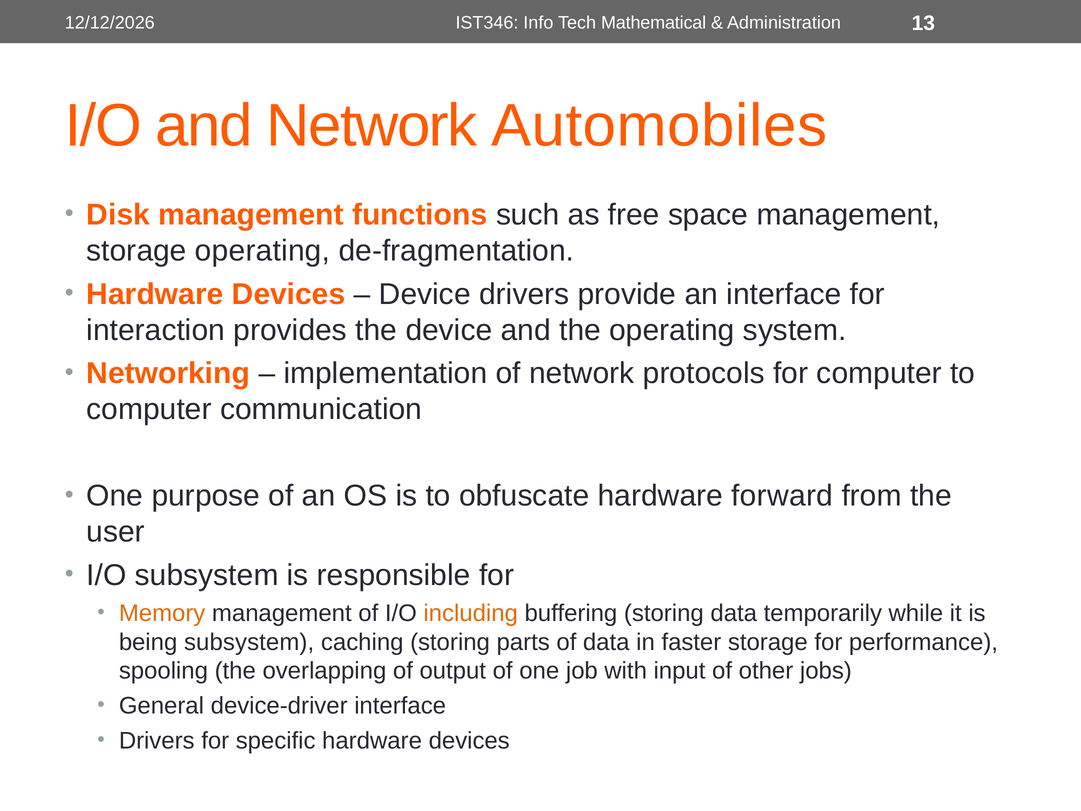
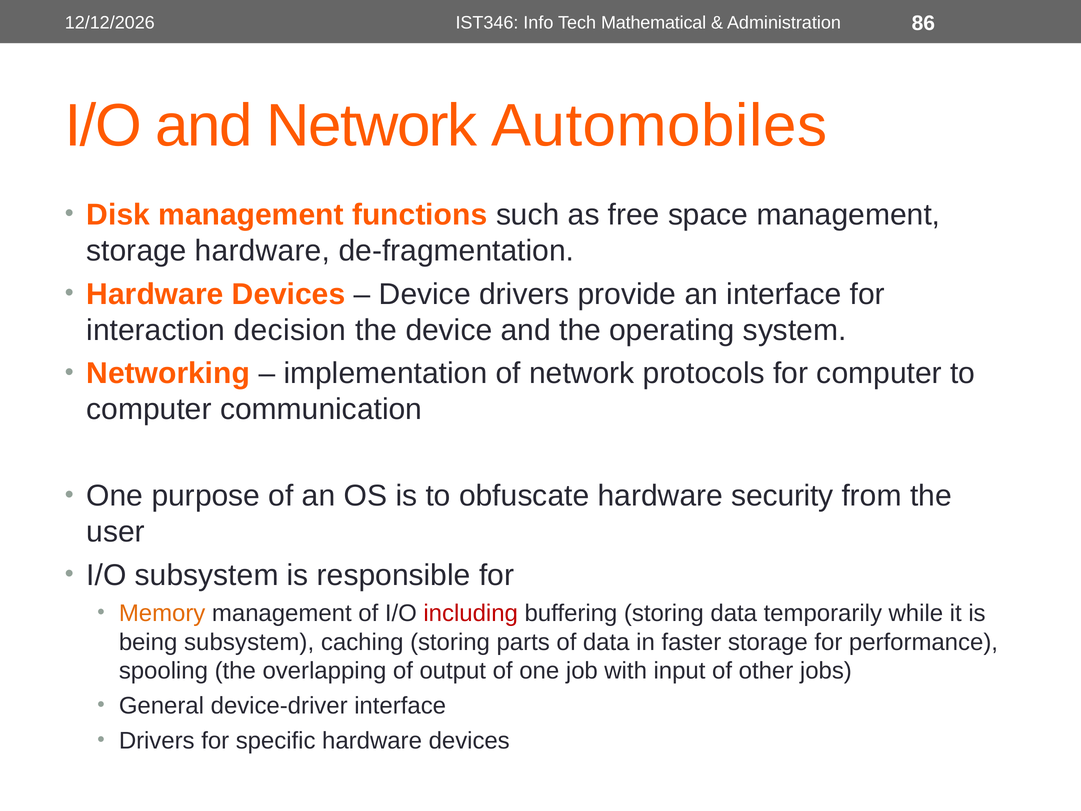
13: 13 -> 86 (923, 23)
storage operating: operating -> hardware (263, 251)
provides: provides -> decision (290, 330)
forward: forward -> security (782, 496)
including colour: orange -> red (471, 613)
